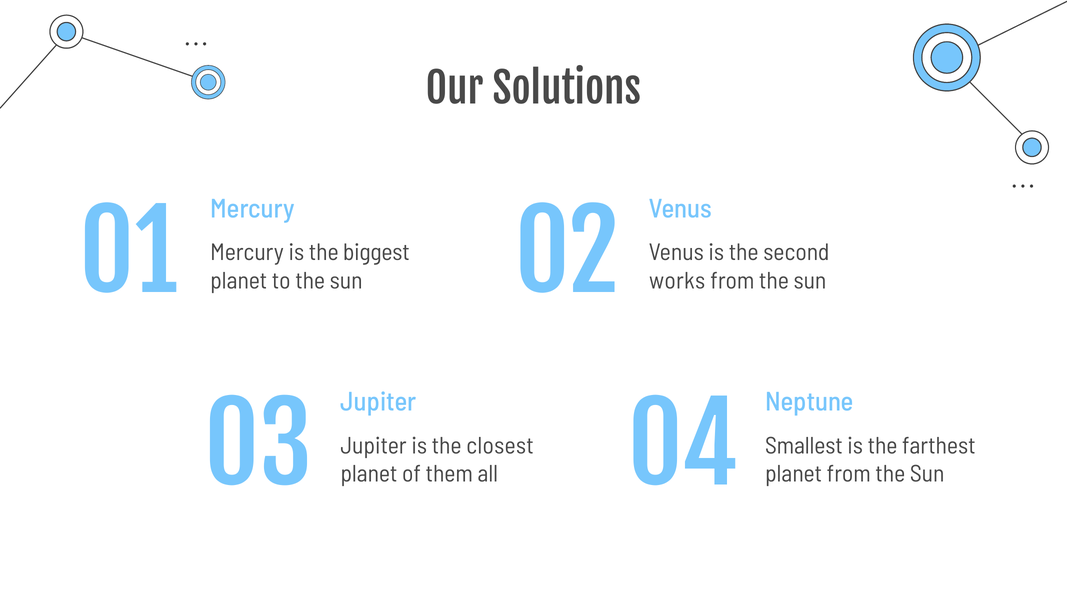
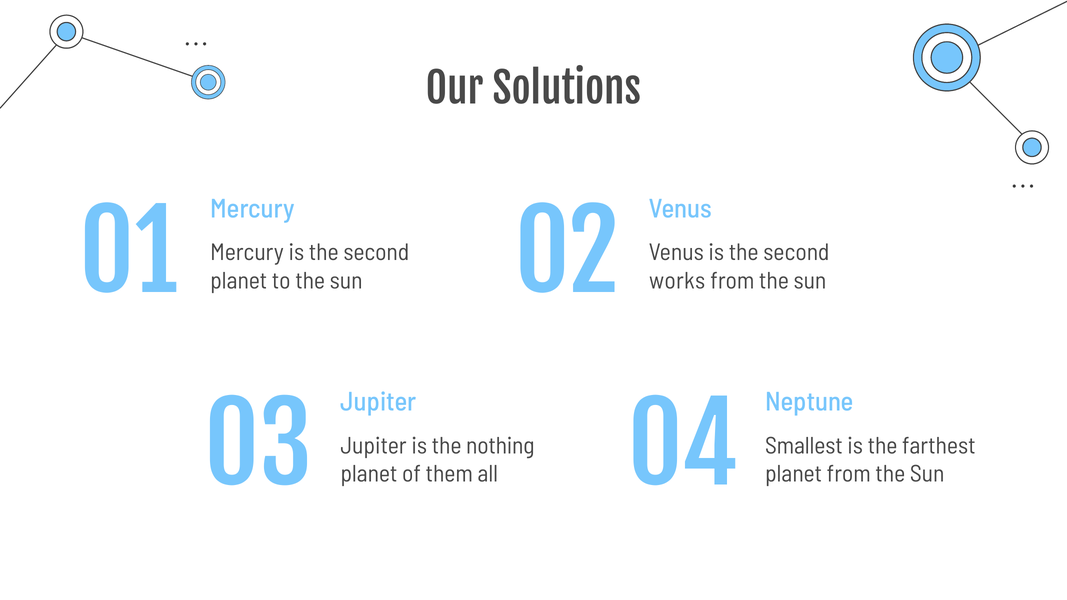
Mercury is the biggest: biggest -> second (376, 253)
closest: closest -> nothing (500, 446)
